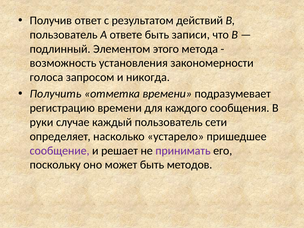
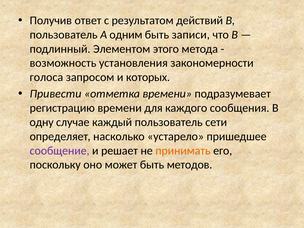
ответе: ответе -> одним (126, 35)
никогда: никогда -> которых (148, 77)
Получить: Получить -> Привести (56, 94)
руки: руки -> одну (42, 122)
принимать colour: purple -> orange (183, 151)
